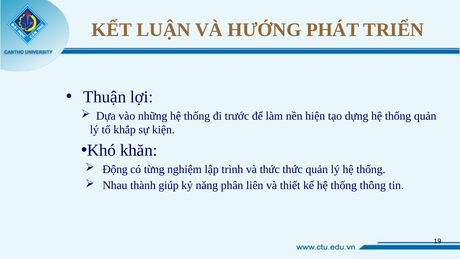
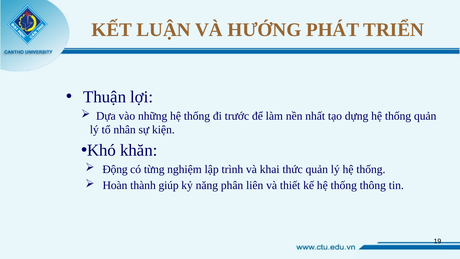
hiện: hiện -> nhất (315, 116)
khắp: khắp -> nhân (125, 130)
và thức: thức -> khai (270, 169)
Nhau: Nhau -> Hoàn (115, 185)
